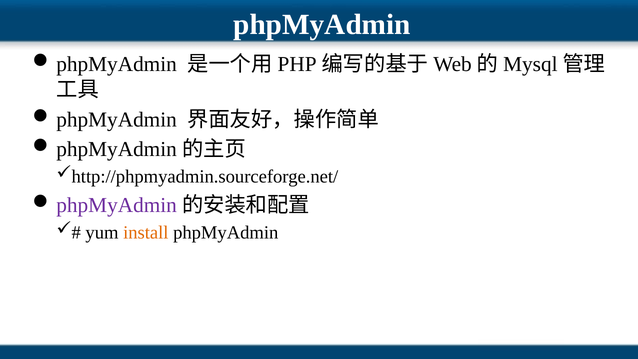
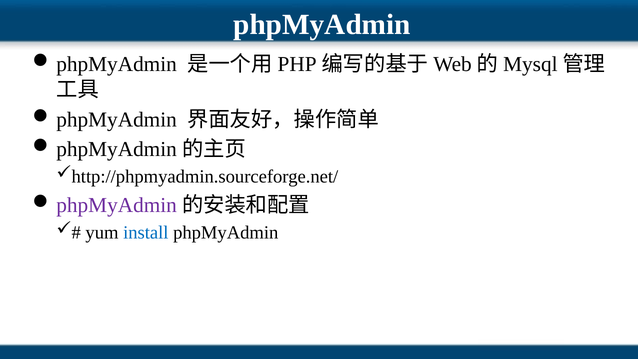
install colour: orange -> blue (146, 233)
